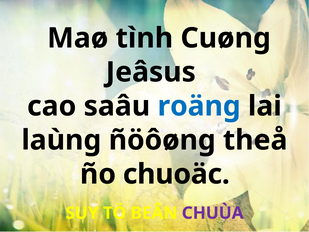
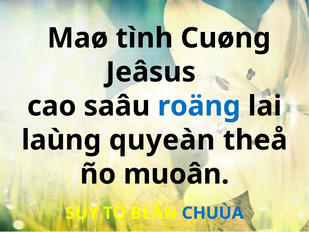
ñöôøng: ñöôøng -> quyeàn (162, 140)
chuoäc: chuoäc -> muoân (176, 174)
CHUÙA colour: purple -> blue (213, 213)
